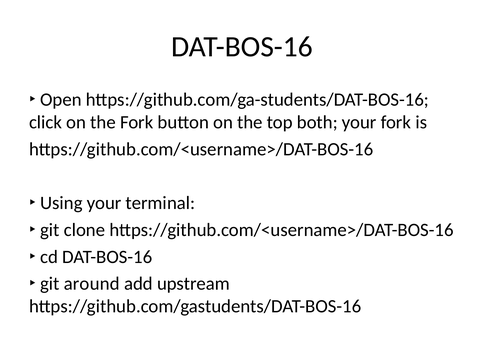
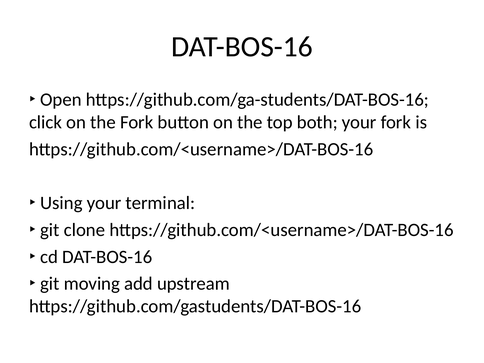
around: around -> moving (92, 284)
